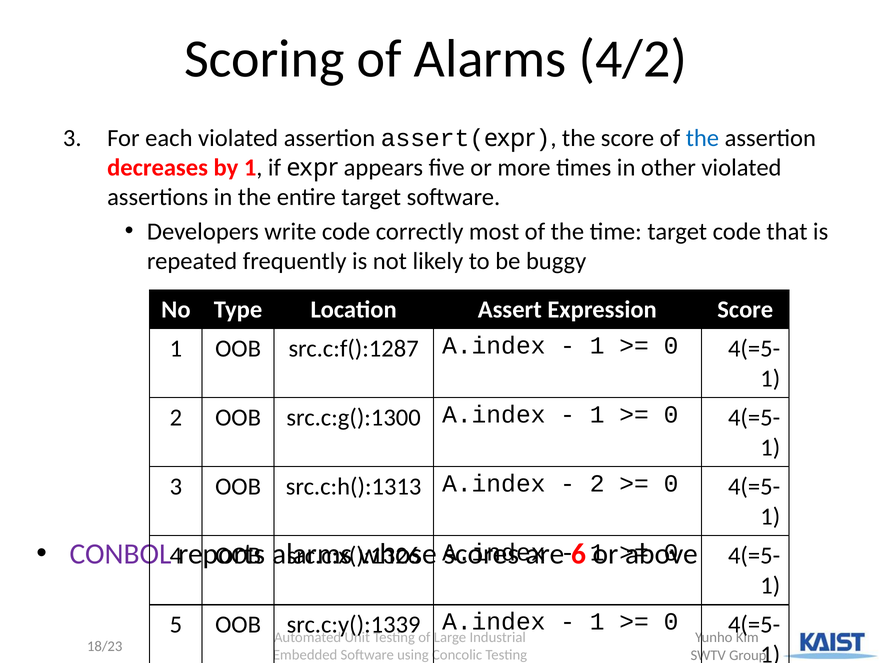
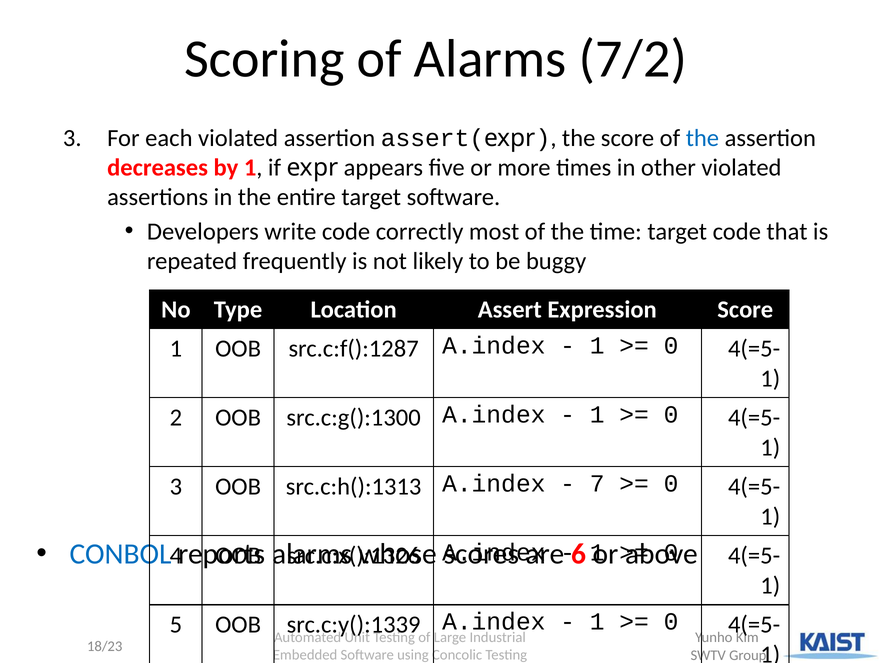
4/2: 4/2 -> 7/2 (633, 59)
2: 2 -> 7 (597, 483)
CONBOL colour: purple -> blue (121, 554)
